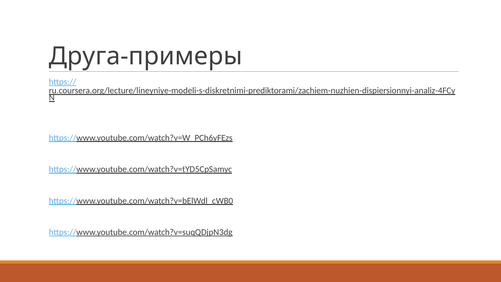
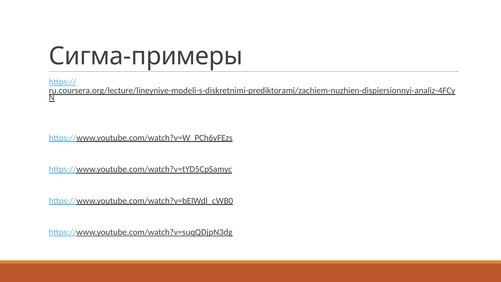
Друга-примеры: Друга-примеры -> Сигма-примеры (146, 56)
